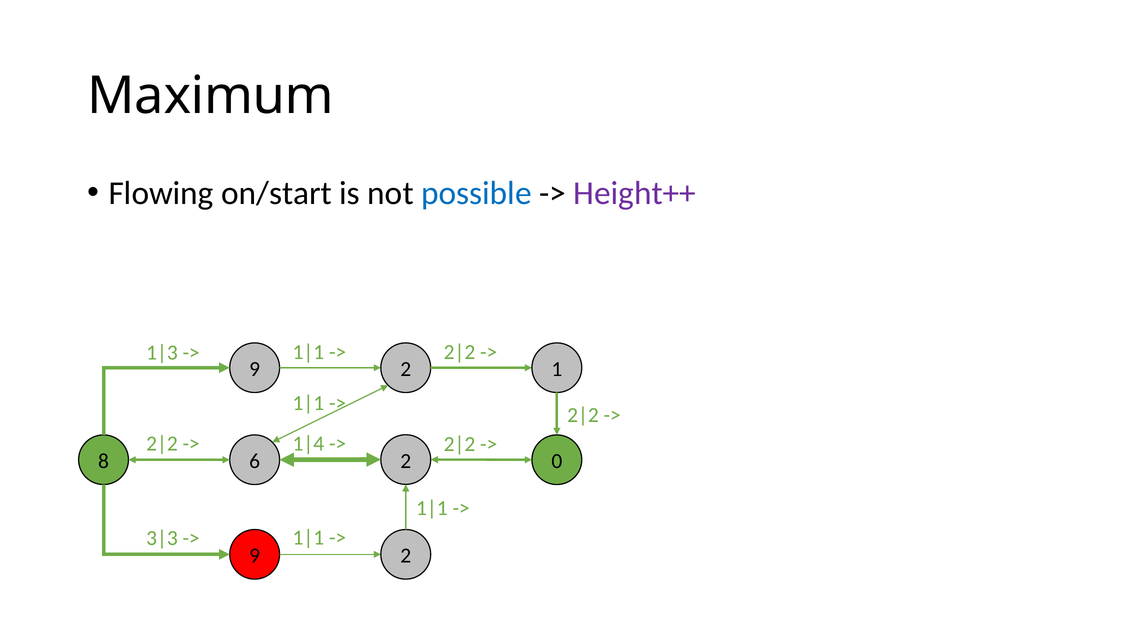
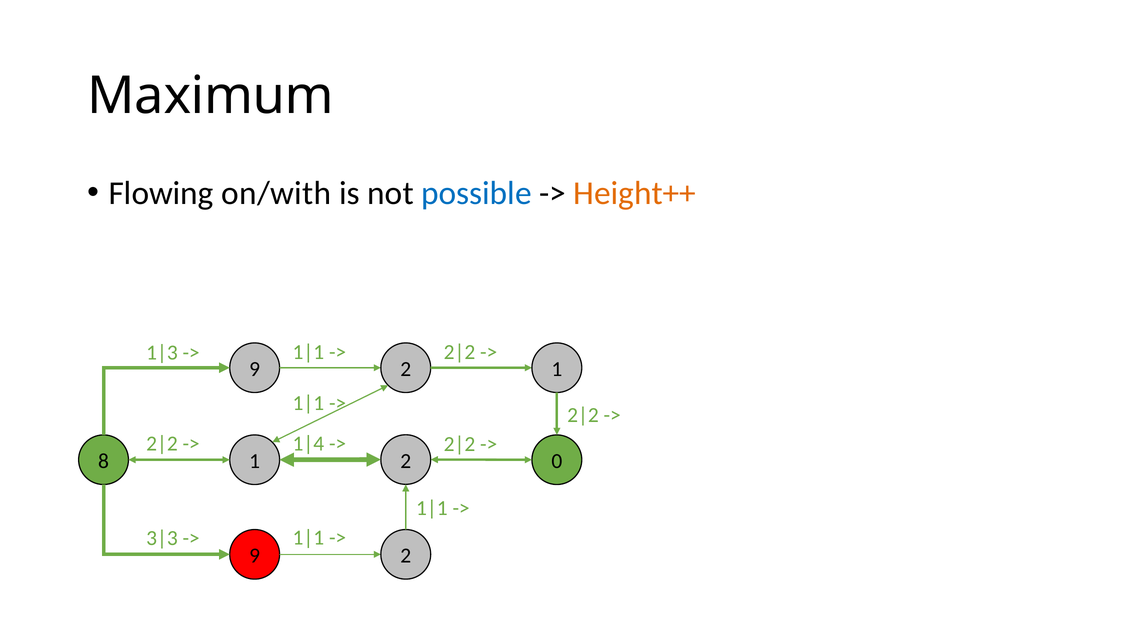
on/start: on/start -> on/with (276, 193)
Height++ colour: purple -> orange (635, 193)
8 6: 6 -> 1 (255, 462)
